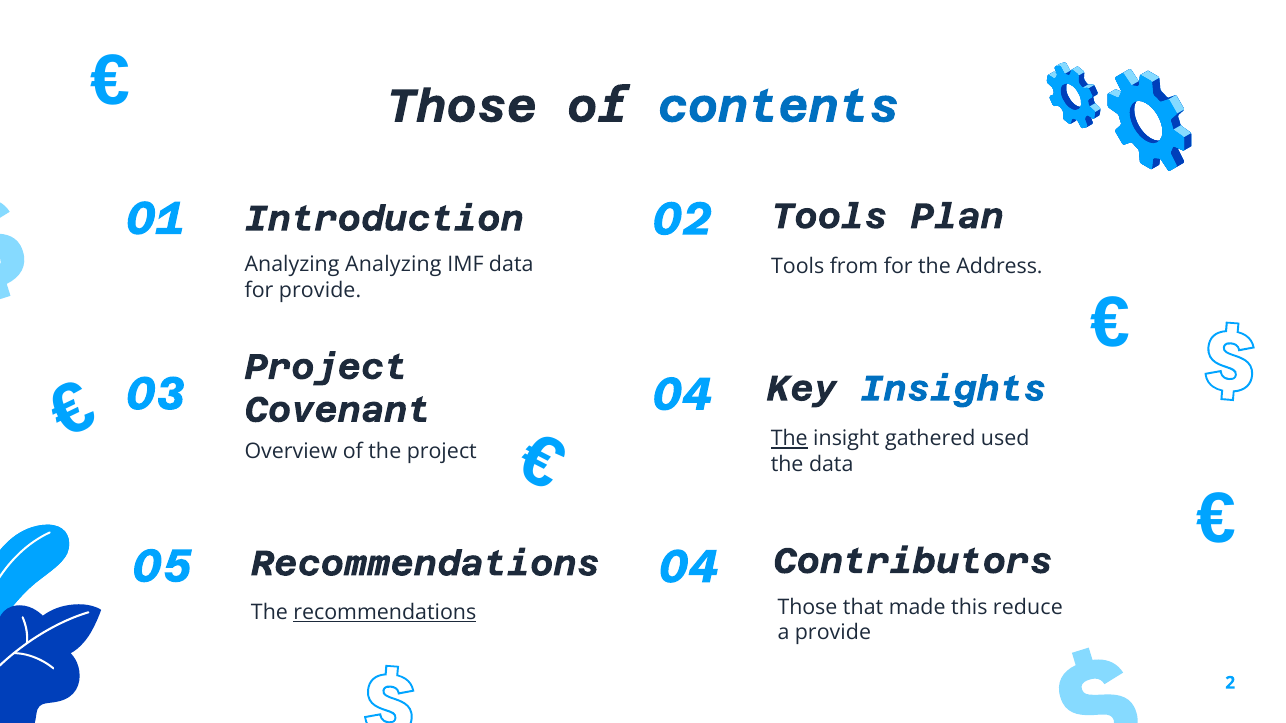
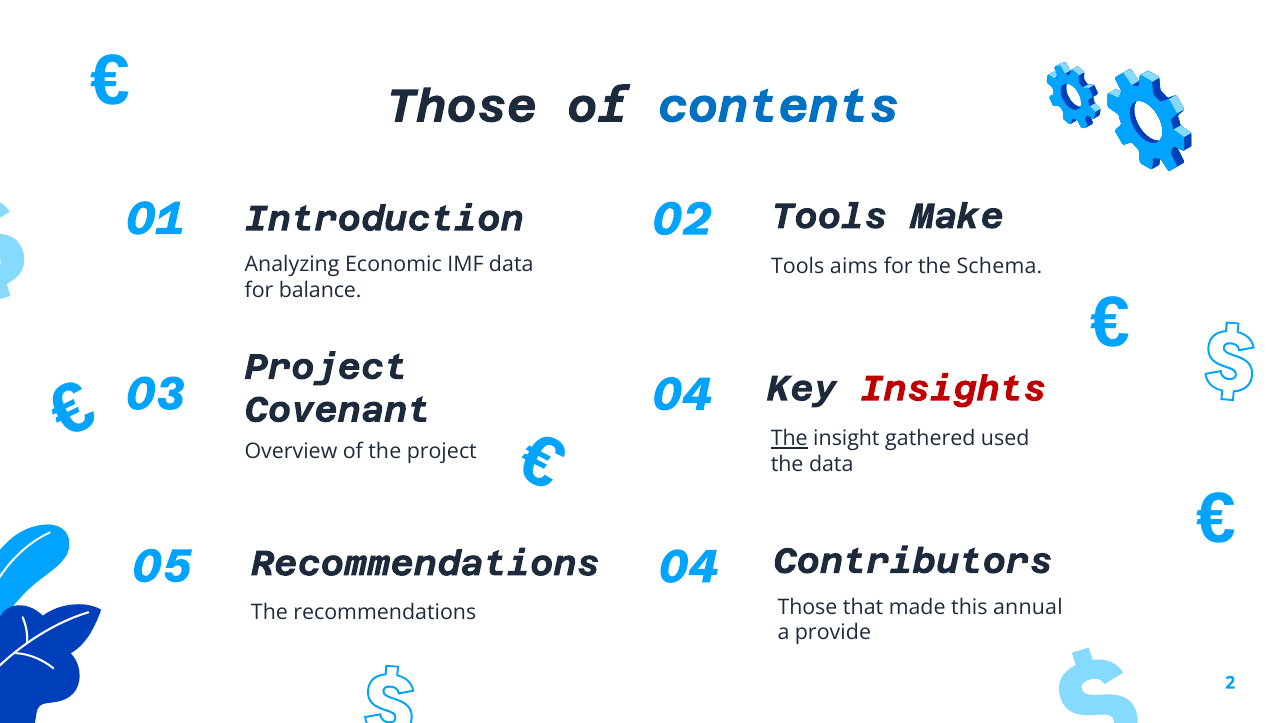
Plan: Plan -> Make (957, 217)
Analyzing Analyzing: Analyzing -> Economic (393, 265)
from: from -> aims (854, 267)
Address: Address -> Schema (999, 267)
for provide: provide -> balance (320, 291)
Insights colour: blue -> red (953, 389)
recommendations underline: present -> none (385, 612)
reduce: reduce -> annual (1028, 607)
